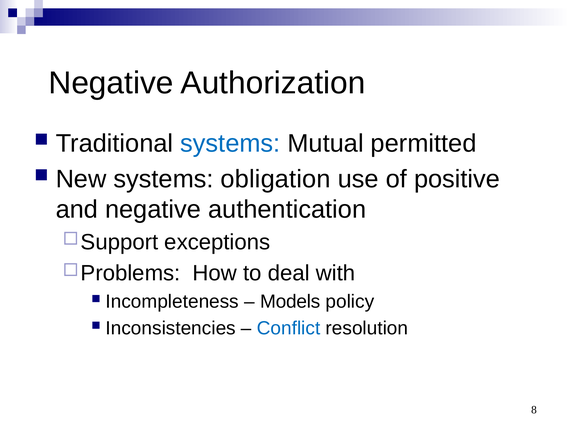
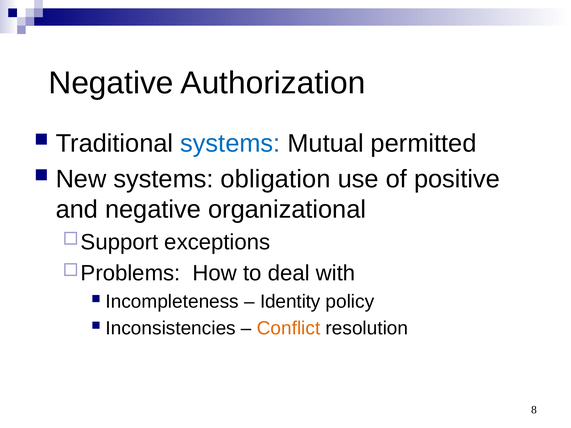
authentication: authentication -> organizational (287, 210)
Models: Models -> Identity (290, 302)
Conflict colour: blue -> orange (289, 328)
